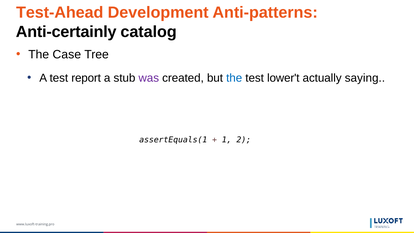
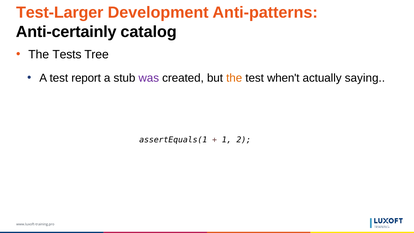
Test-Ahead: Test-Ahead -> Test-Larger (60, 12)
Case: Case -> Tests (67, 55)
the colour: blue -> orange (234, 78)
lower't: lower't -> when't (283, 78)
